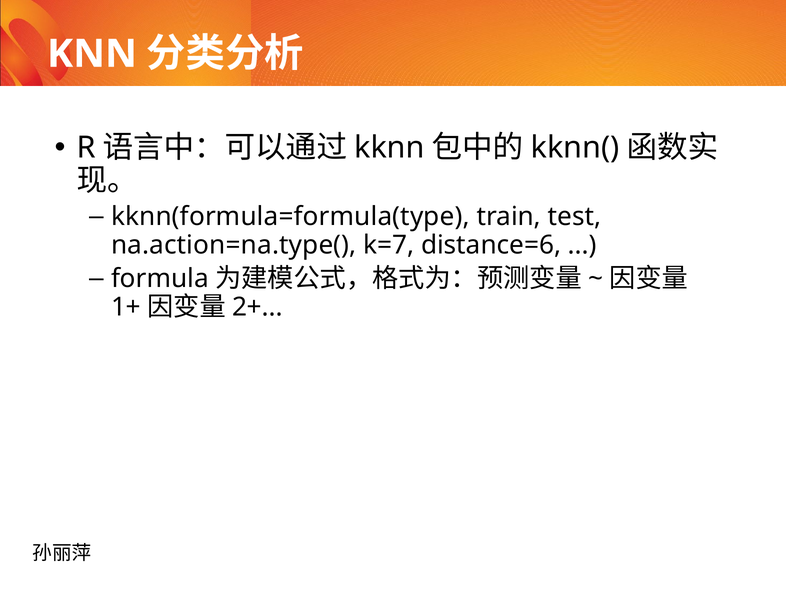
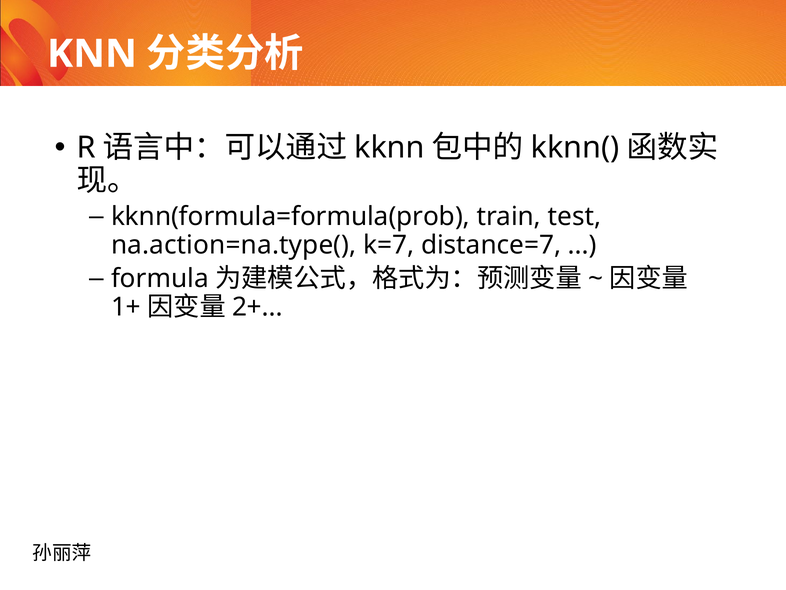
kknn(formula=formula(type: kknn(formula=formula(type -> kknn(formula=formula(prob (290, 217)
distance=6: distance=6 -> distance=7 (491, 245)
